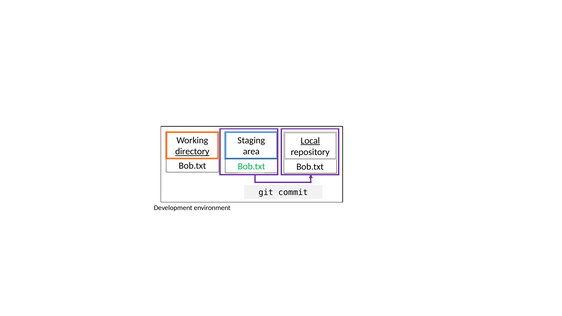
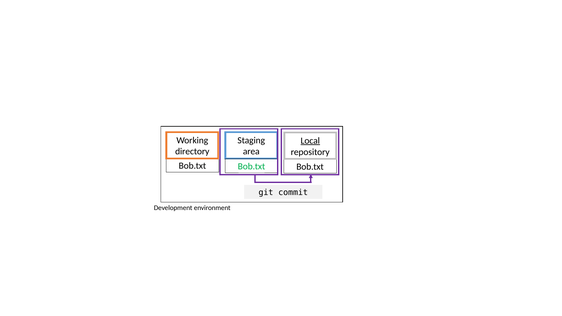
directory underline: present -> none (192, 152)
